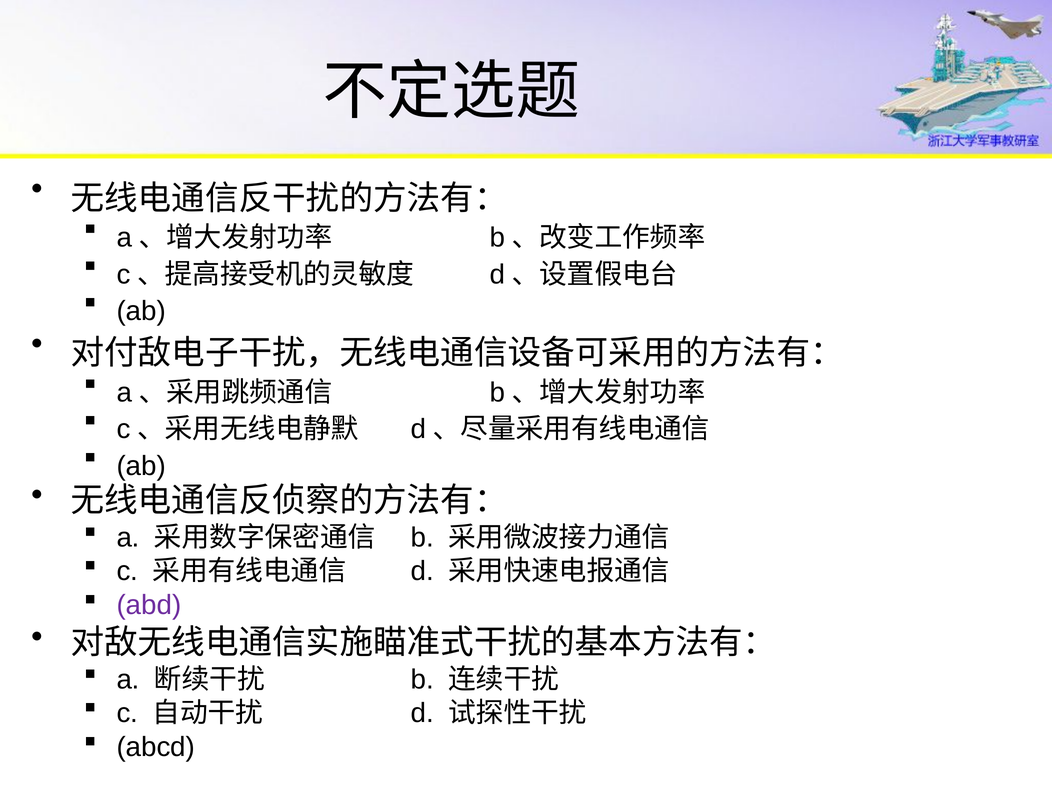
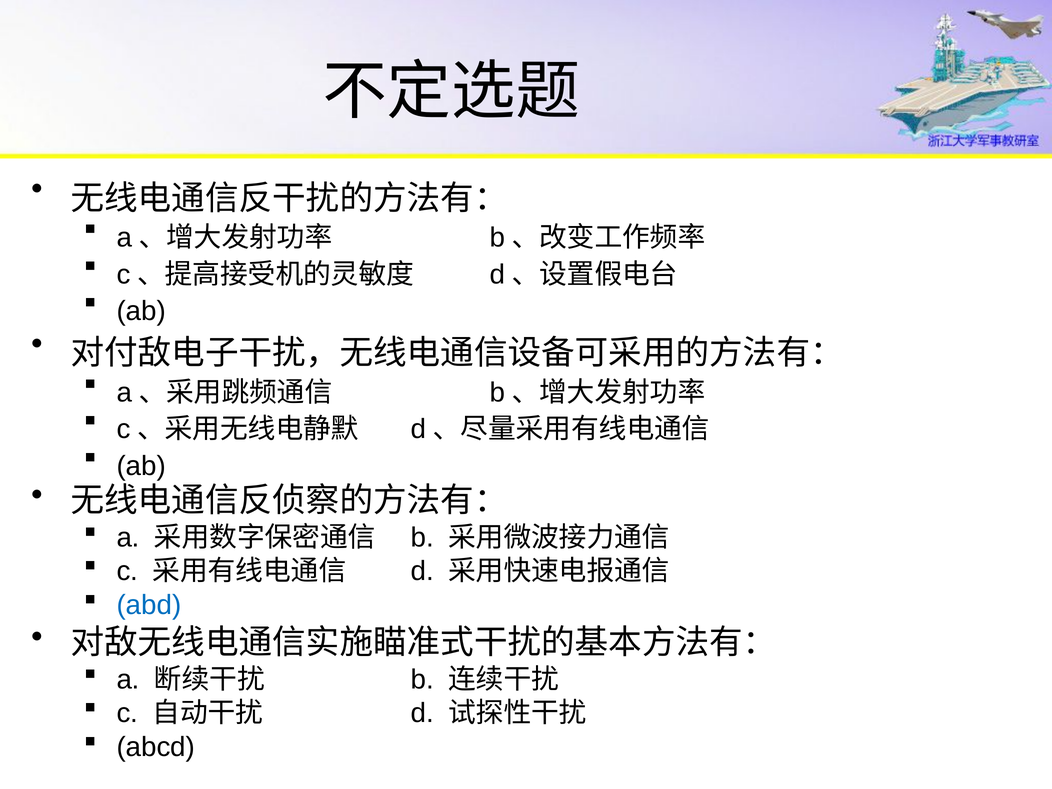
abd colour: purple -> blue (149, 605)
